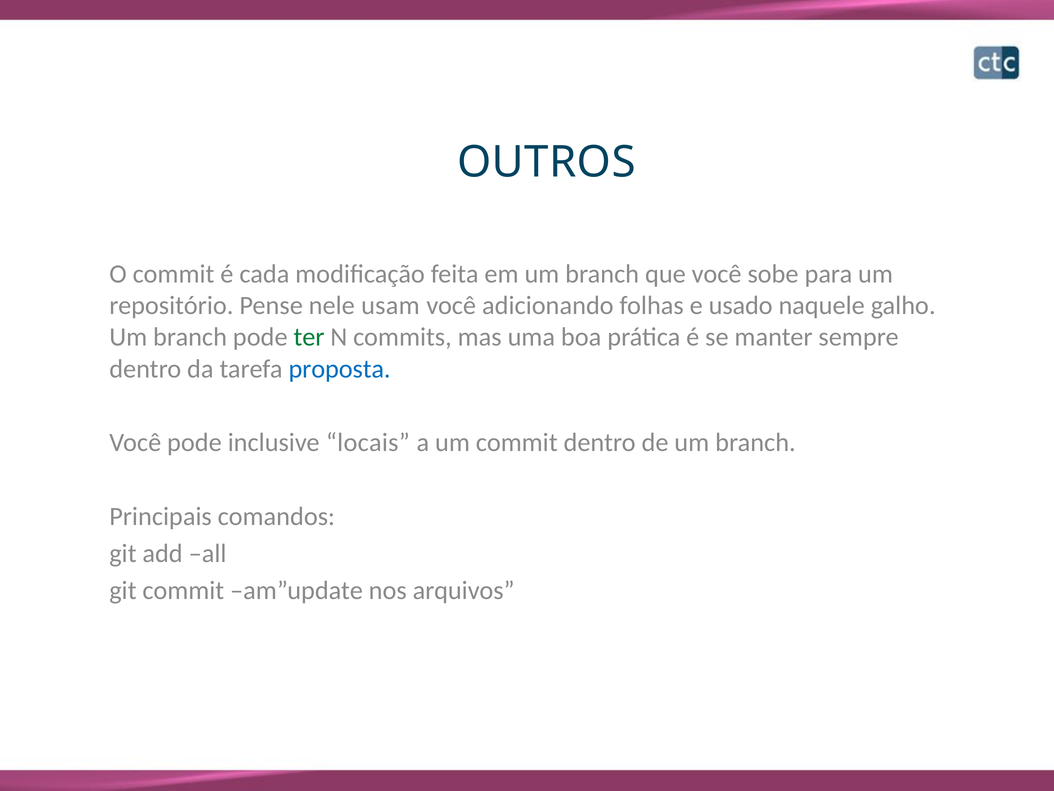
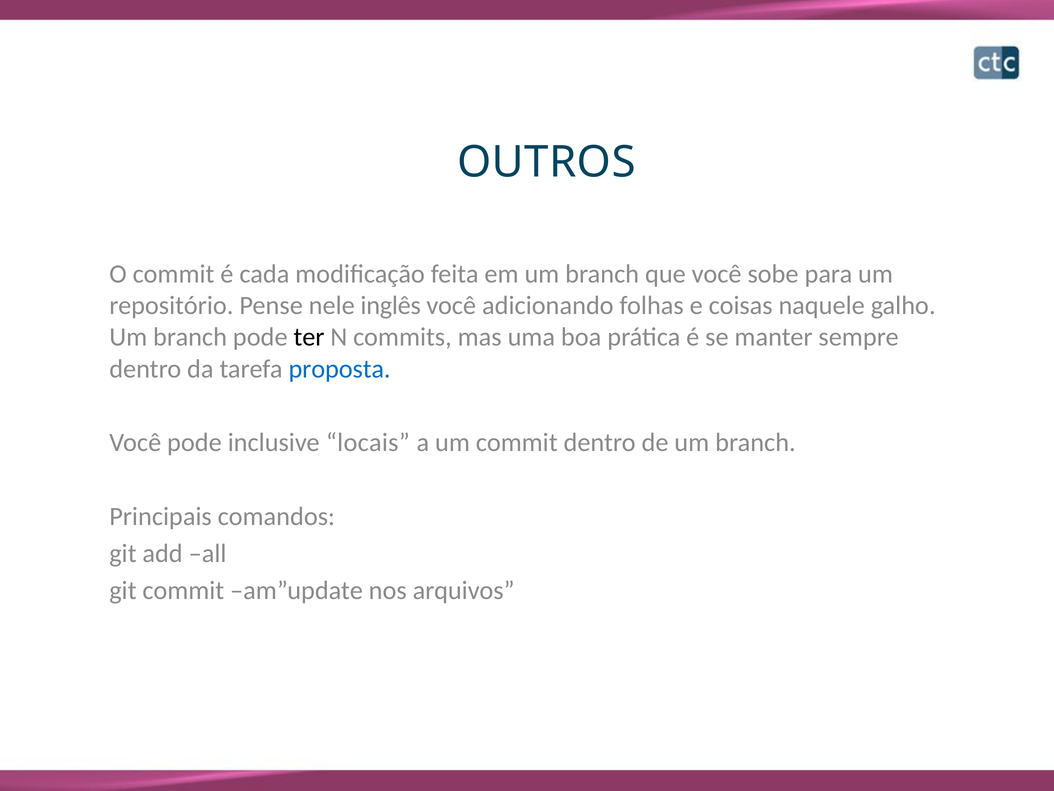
usam: usam -> inglês (391, 305)
usado: usado -> coisas (741, 305)
ter colour: green -> black (309, 337)
